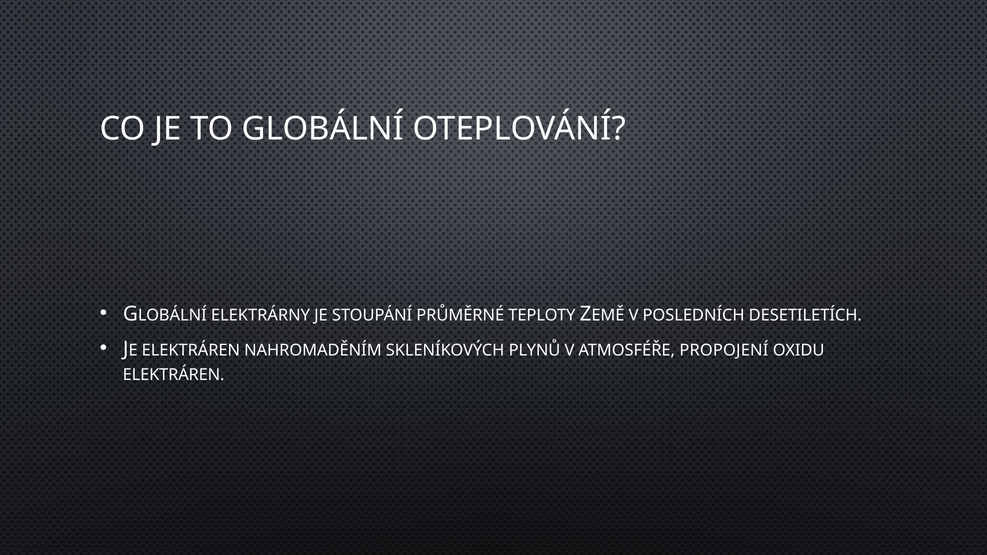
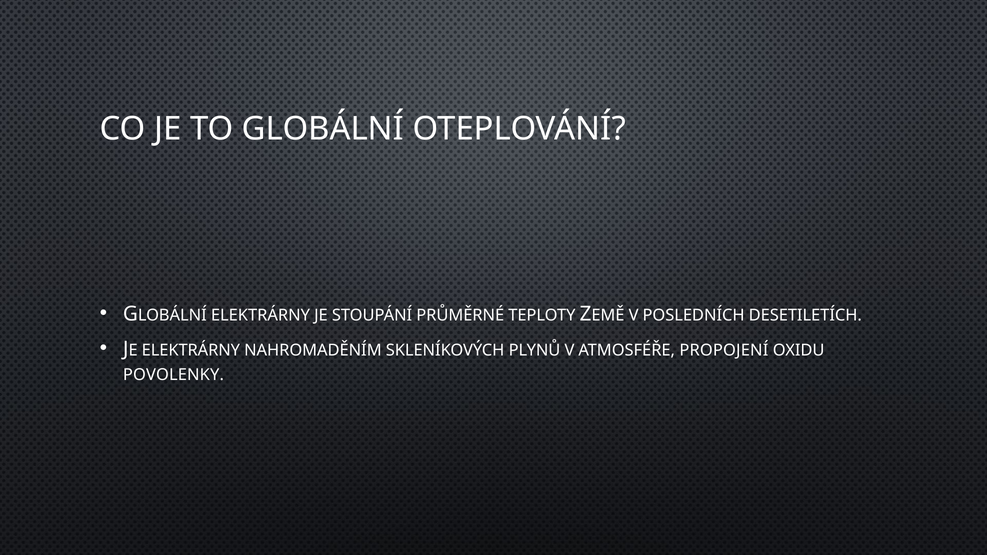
ELEKTRÁREN: ELEKTRÁREN -> ELEKTRÁRNY (191, 350)
ELEKTRÁREN: ELEKTRÁREN -> POVOLENKY (173, 375)
